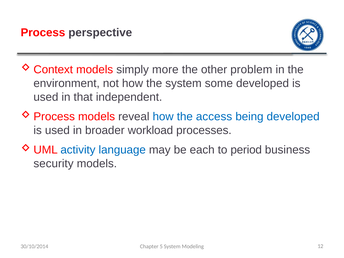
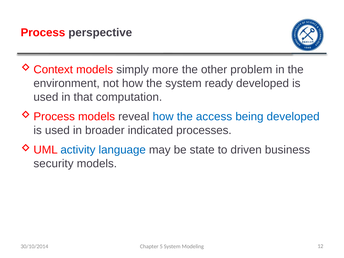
some: some -> ready (219, 83)
independent: independent -> computation (129, 97)
workload: workload -> indicated (150, 130)
each: each -> state (202, 150)
period: period -> driven (246, 150)
